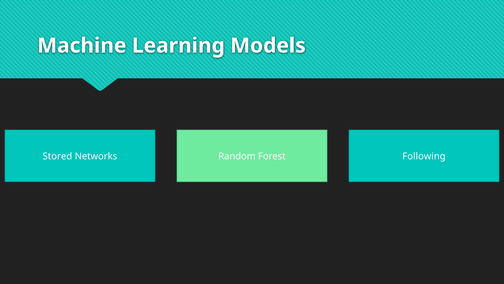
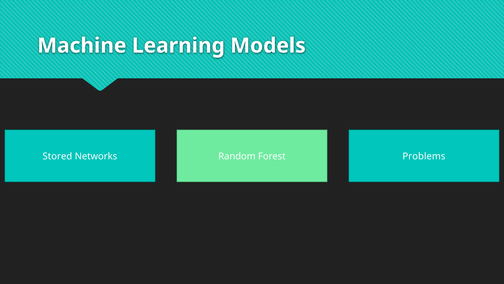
Following: Following -> Problems (424, 156)
